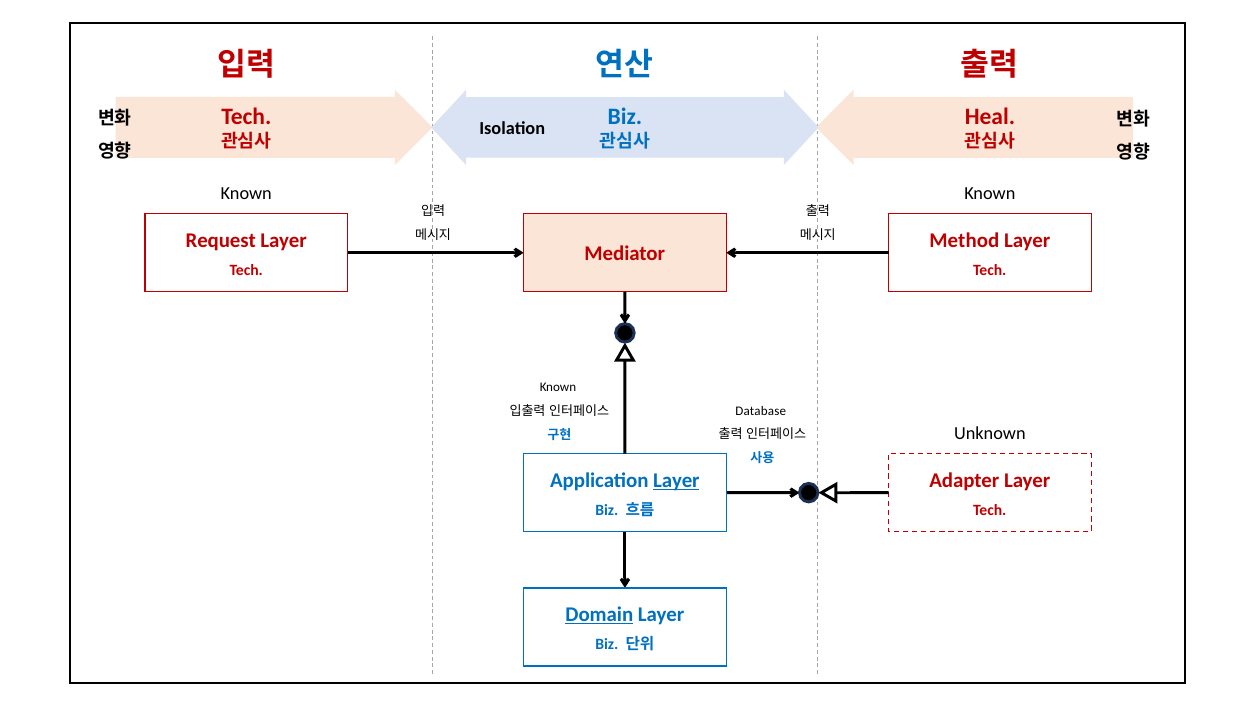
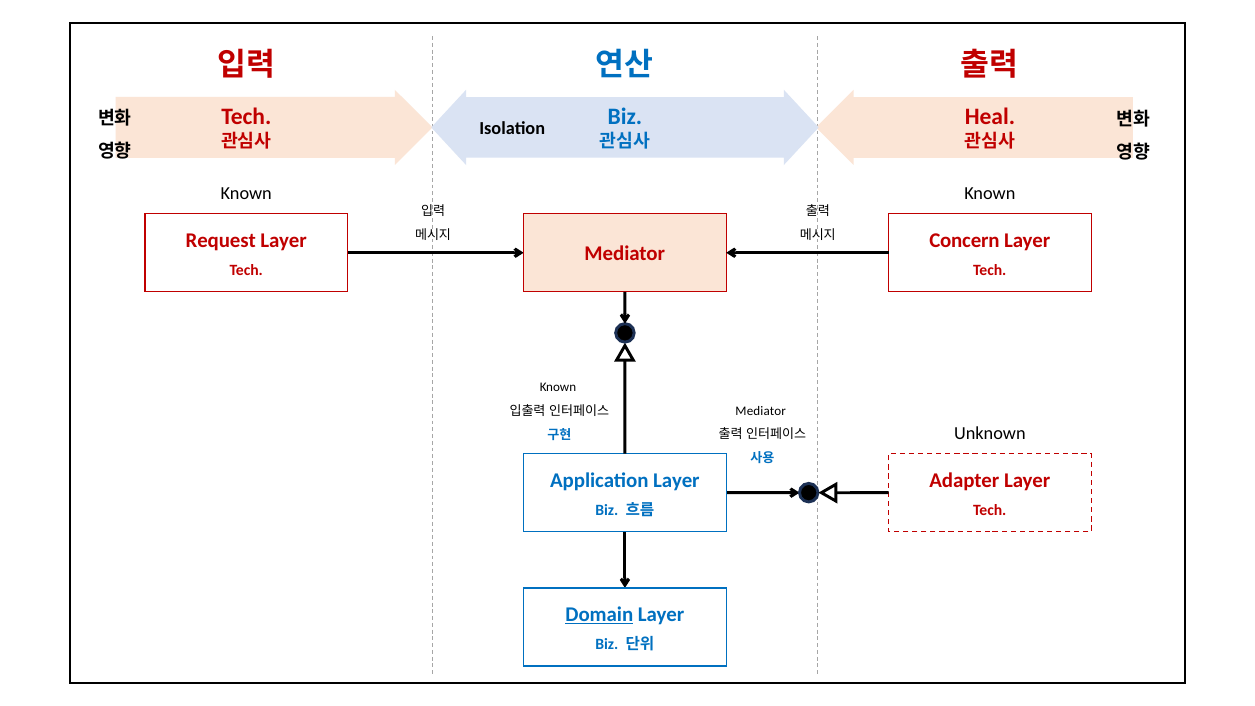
Method: Method -> Concern (964, 240)
Database: Database -> Mediator (761, 411)
Layer underline: present -> none (676, 480)
